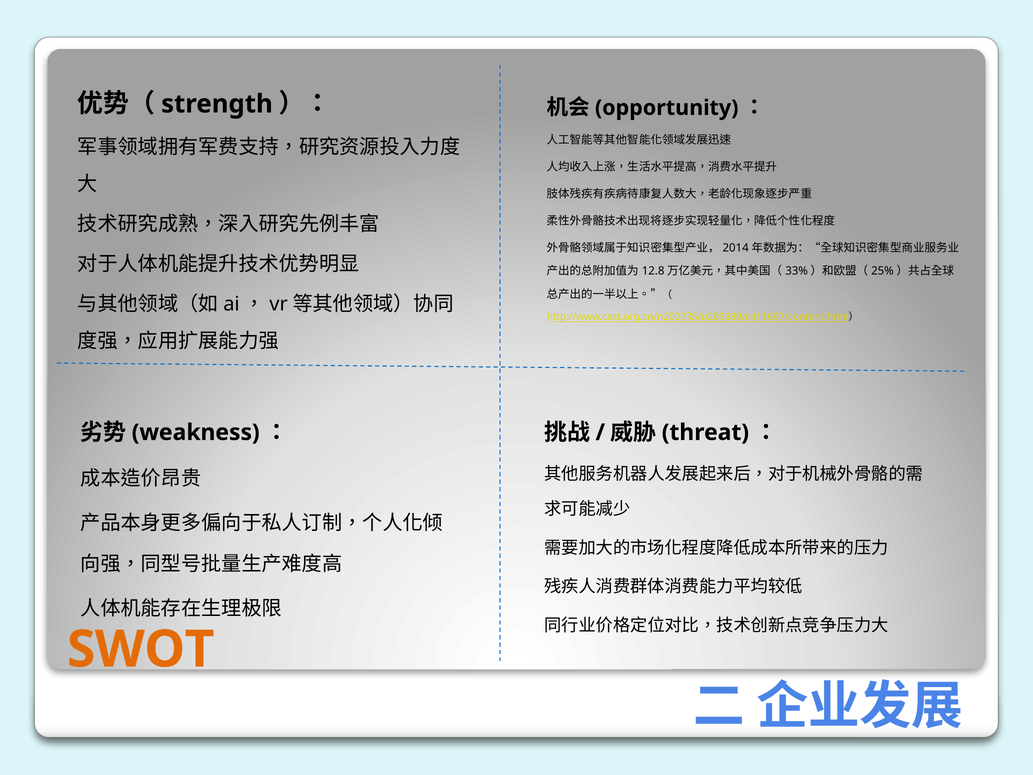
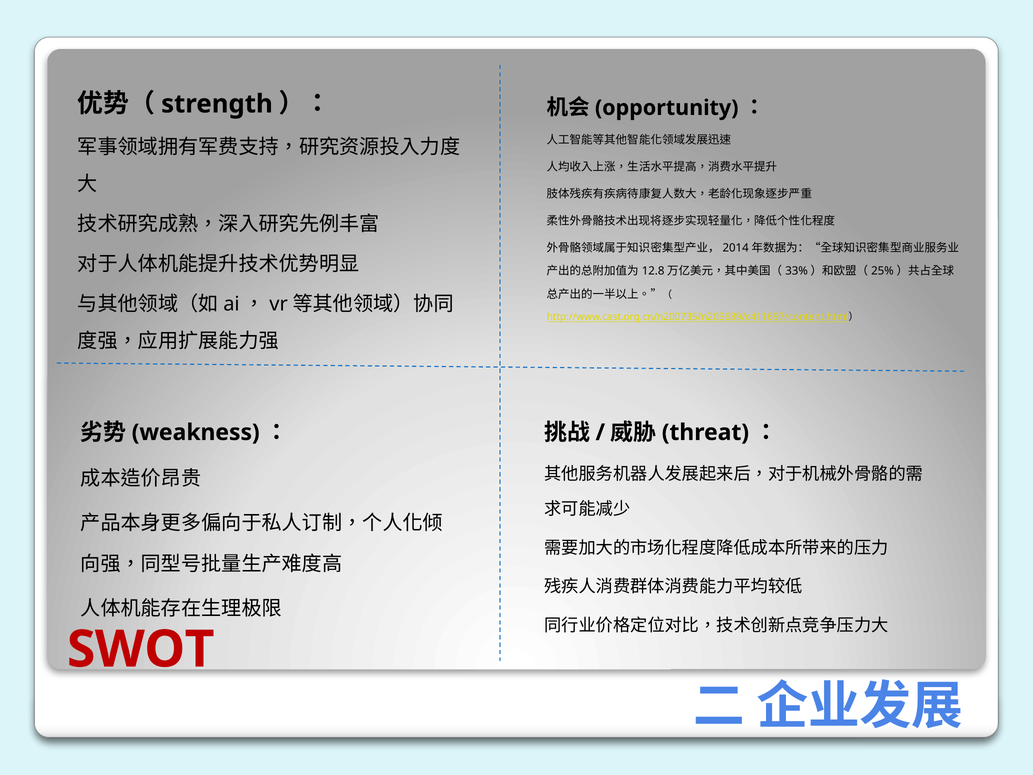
SWOT colour: orange -> red (141, 649)
